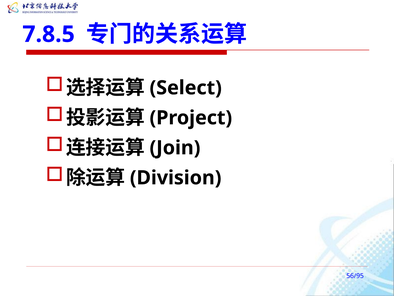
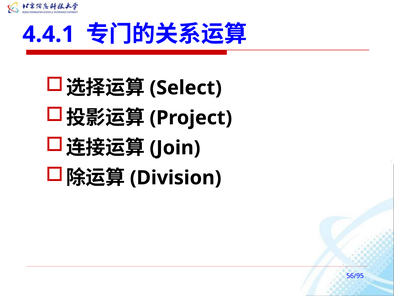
7.8.5: 7.8.5 -> 4.4.1 (49, 34)
